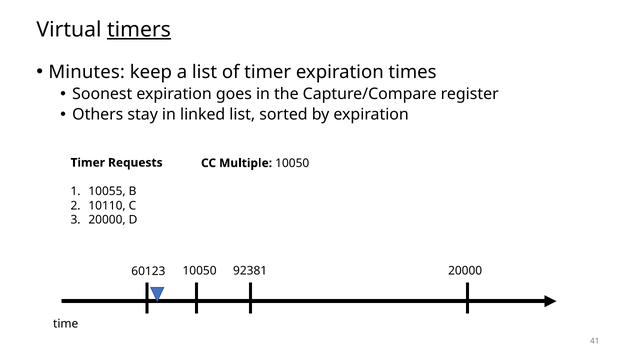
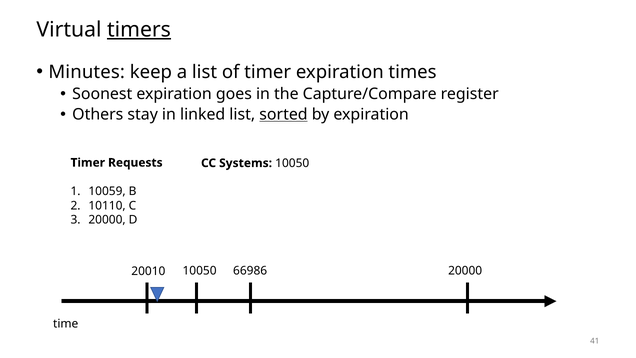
sorted underline: none -> present (283, 114)
Multiple: Multiple -> Systems (246, 163)
10055: 10055 -> 10059 (107, 191)
60123: 60123 -> 20010 (148, 271)
92381: 92381 -> 66986 (250, 271)
